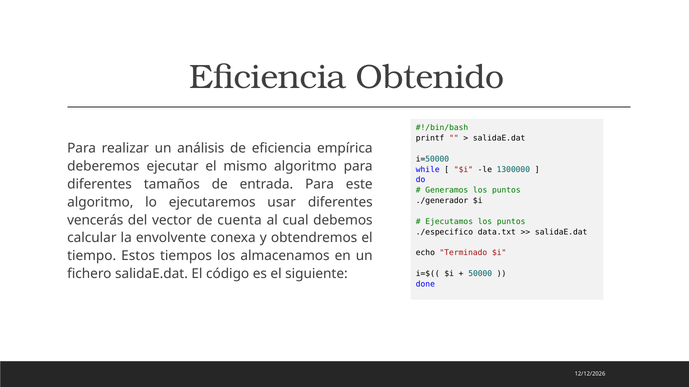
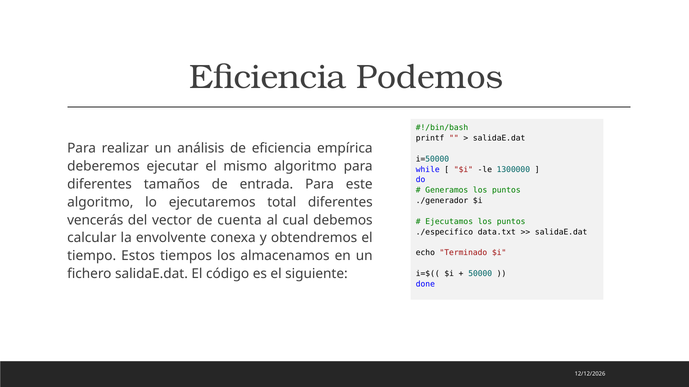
Obtenido: Obtenido -> Podemos (430, 77)
usar: usar -> total (282, 202)
